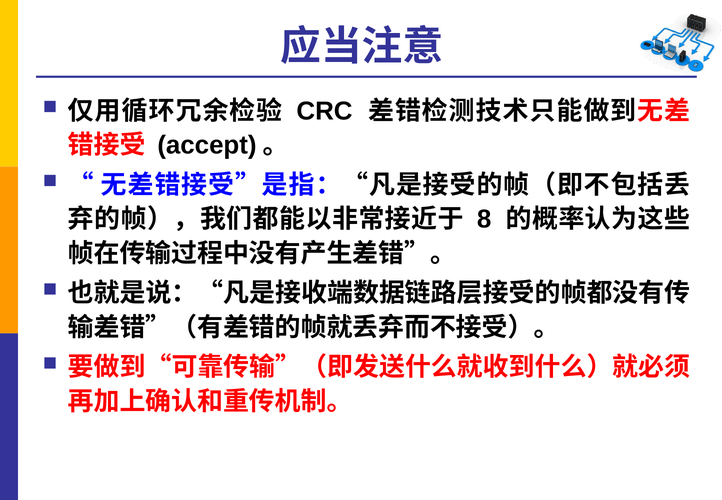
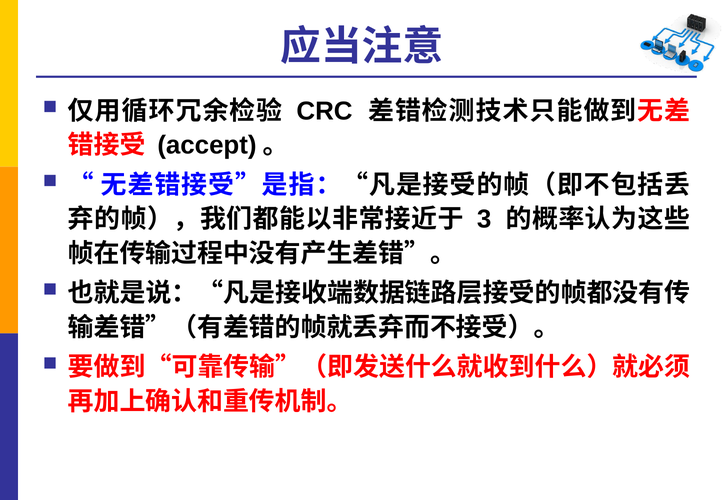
8: 8 -> 3 (484, 219)
